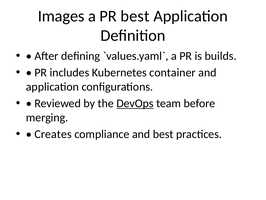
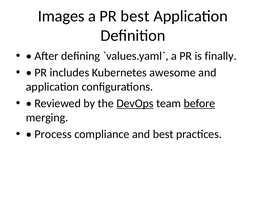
builds: builds -> finally (221, 56)
container: container -> awesome (173, 72)
before underline: none -> present (199, 103)
Creates: Creates -> Process (53, 134)
